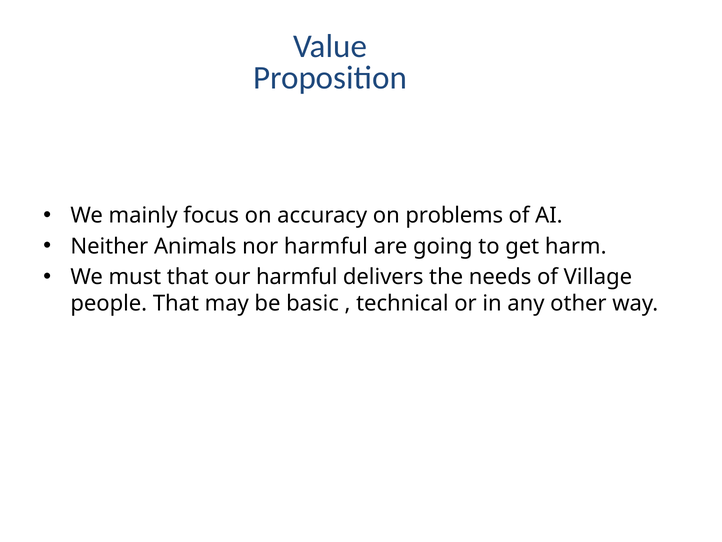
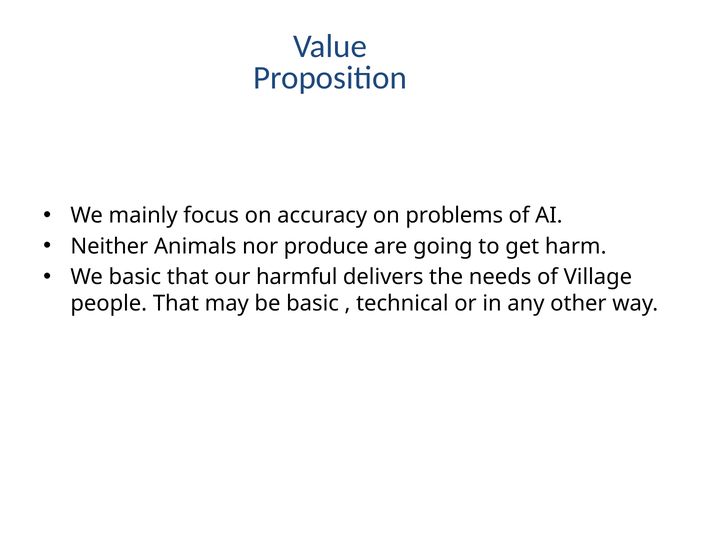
nor harmful: harmful -> produce (326, 246)
We must: must -> basic (135, 277)
